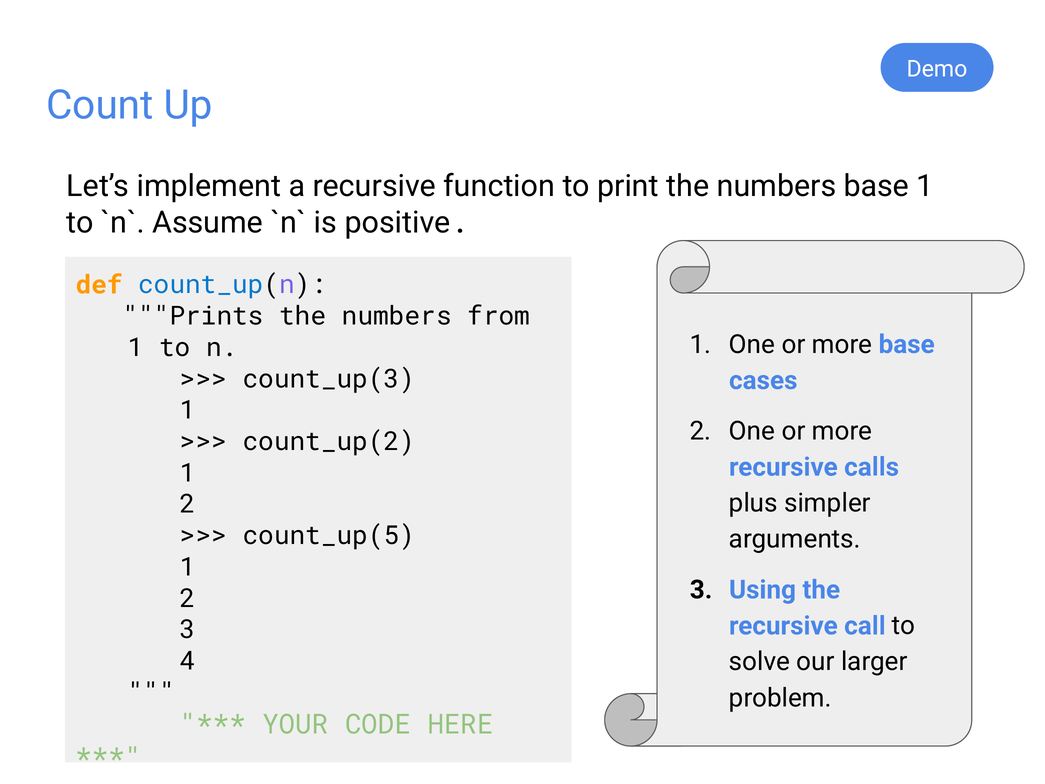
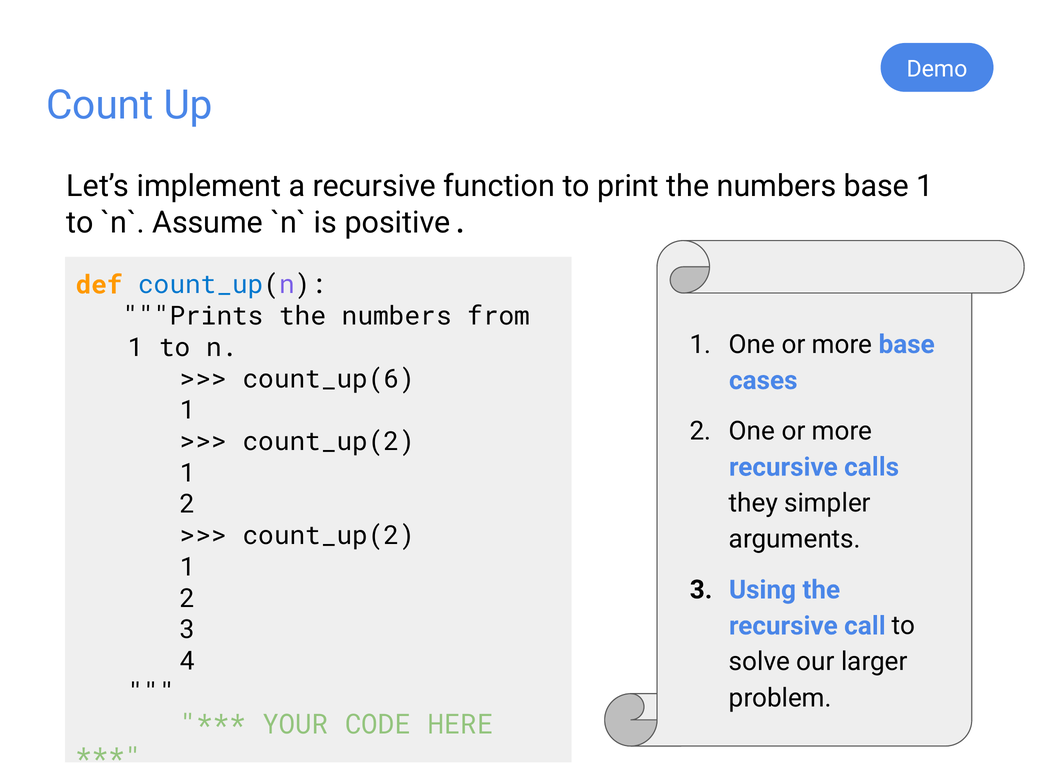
count_up(3: count_up(3 -> count_up(6 (329, 379)
plus: plus -> they (753, 503)
count_up(5: count_up(5 -> count_up(2 (329, 536)
